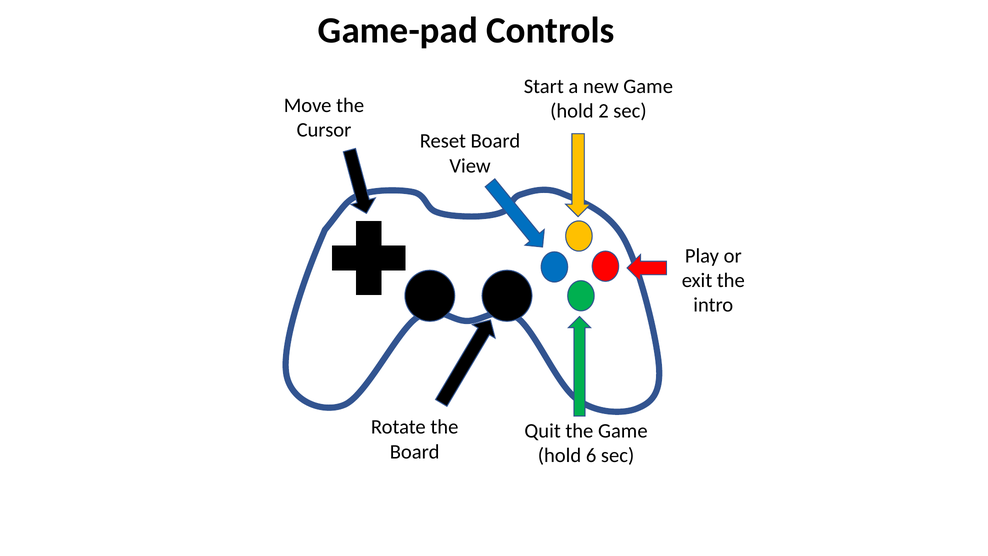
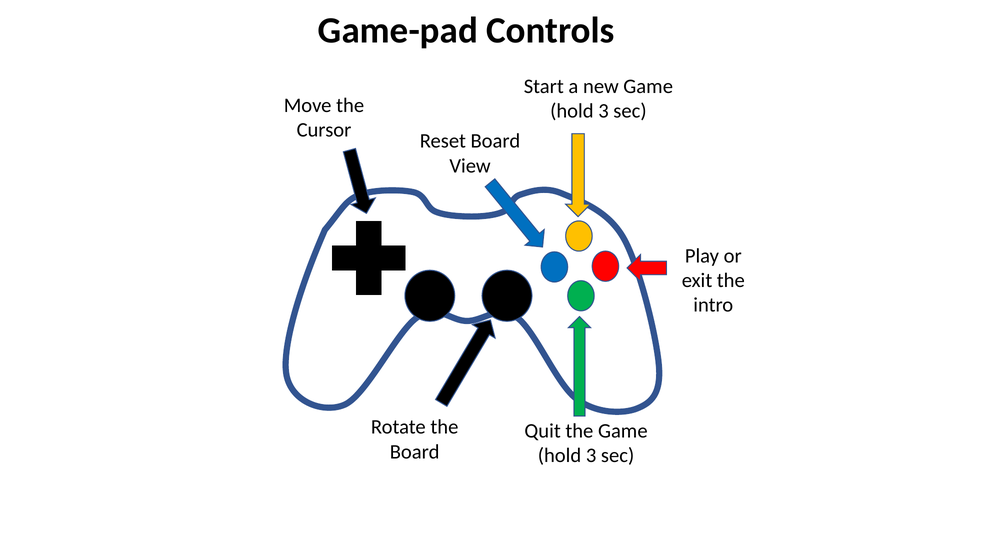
2: 2 -> 3 (604, 111)
6: 6 -> 3 (591, 455)
